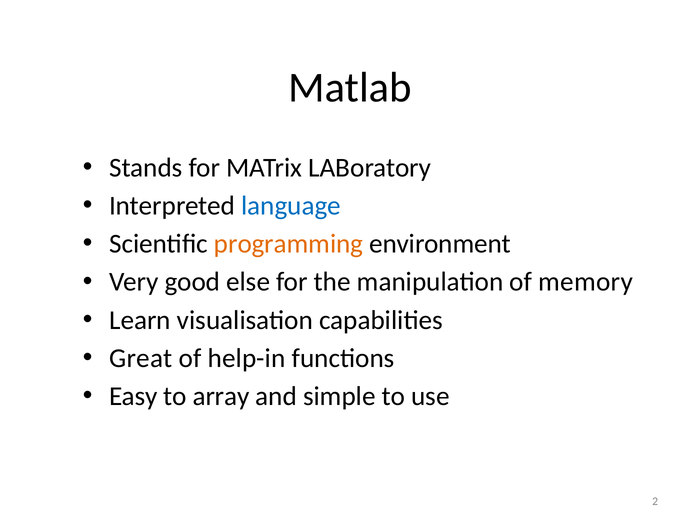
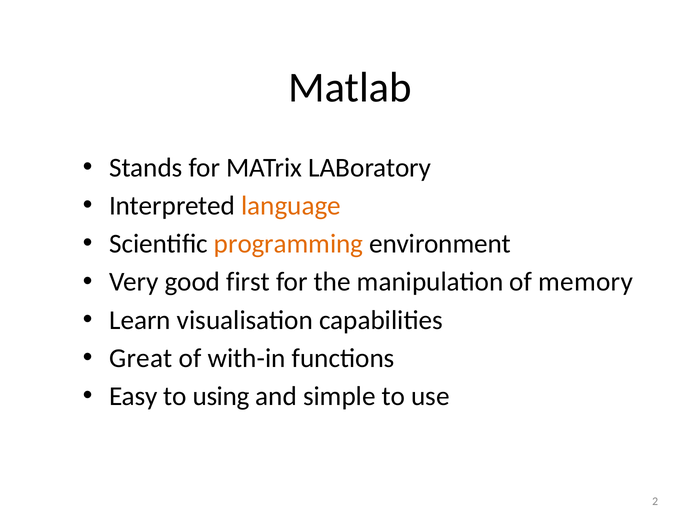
language colour: blue -> orange (291, 206)
else: else -> first (248, 282)
help-in: help-in -> with-in (247, 358)
array: array -> using (221, 396)
